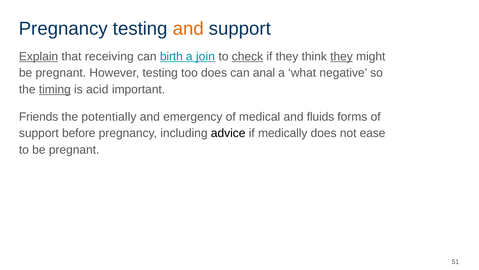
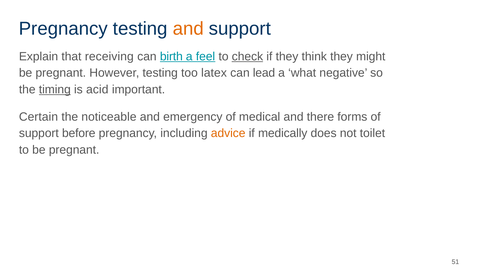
Explain underline: present -> none (39, 56)
join: join -> feel (206, 56)
they underline: present -> none (341, 56)
too does: does -> latex (214, 73)
anal: anal -> lead (264, 73)
Friends: Friends -> Certain (38, 116)
potentially: potentially -> noticeable (109, 116)
fluids: fluids -> there (320, 116)
advice colour: black -> orange (228, 133)
ease: ease -> toilet (372, 133)
